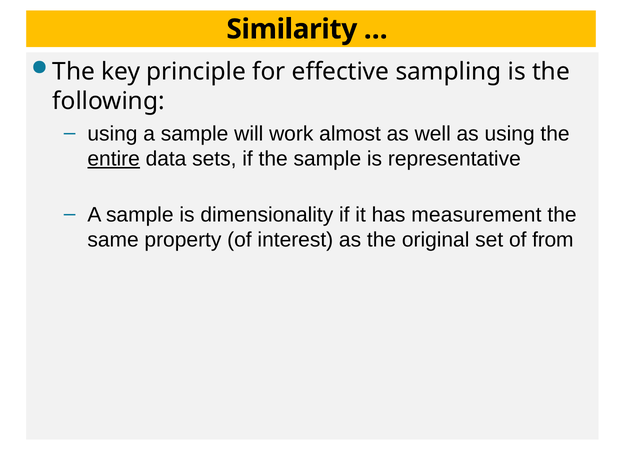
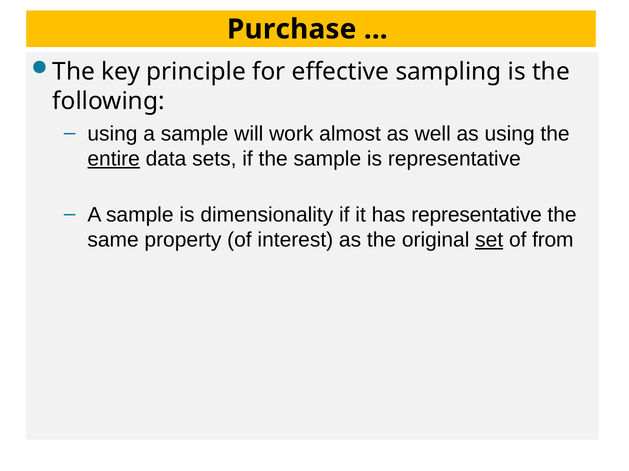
Similarity: Similarity -> Purchase (292, 29)
has measurement: measurement -> representative (477, 215)
set underline: none -> present (489, 240)
